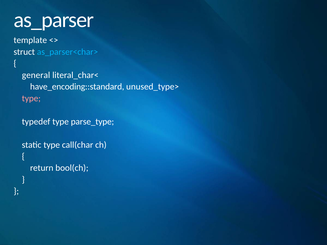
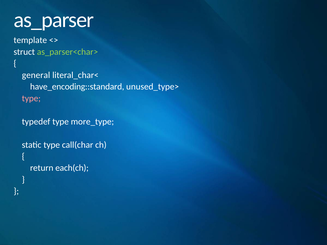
as_parser<char> colour: light blue -> light green (68, 52)
parse_type: parse_type -> more_type (92, 122)
bool(ch: bool(ch -> each(ch (72, 168)
